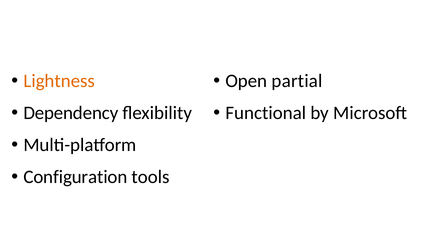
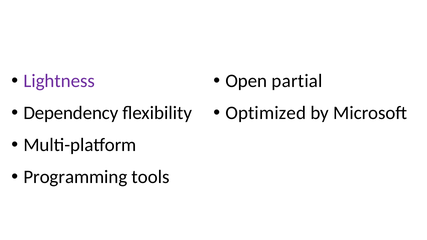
Lightness colour: orange -> purple (59, 81)
Functional: Functional -> Optimized (266, 113)
Configuration: Configuration -> Programming (75, 177)
